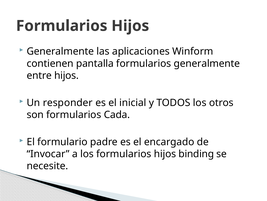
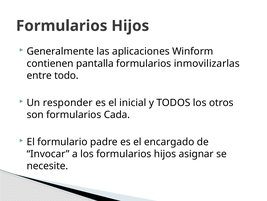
formularios generalmente: generalmente -> inmovilizarlas (207, 63)
entre hijos: hijos -> todo (66, 75)
binding: binding -> asignar (196, 153)
